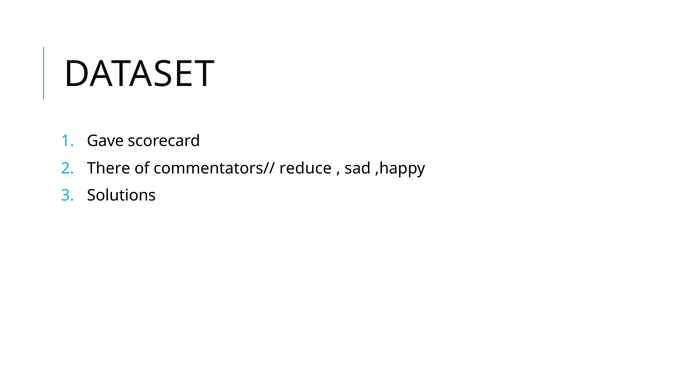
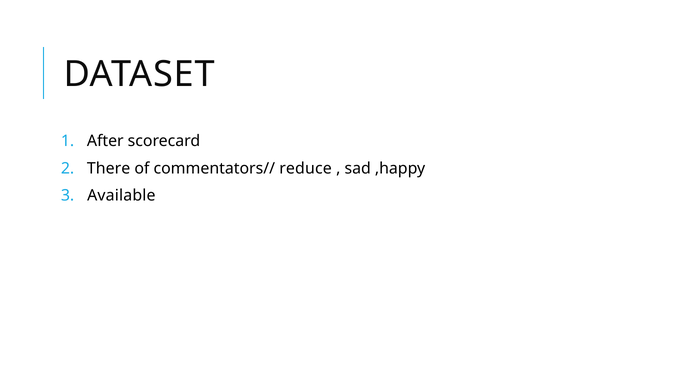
Gave: Gave -> After (105, 141)
Solutions: Solutions -> Available (121, 196)
